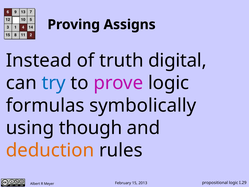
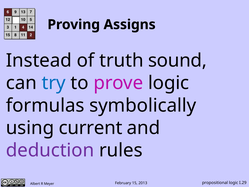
digital: digital -> sound (177, 60)
though: though -> current (91, 128)
deduction colour: orange -> purple (50, 150)
